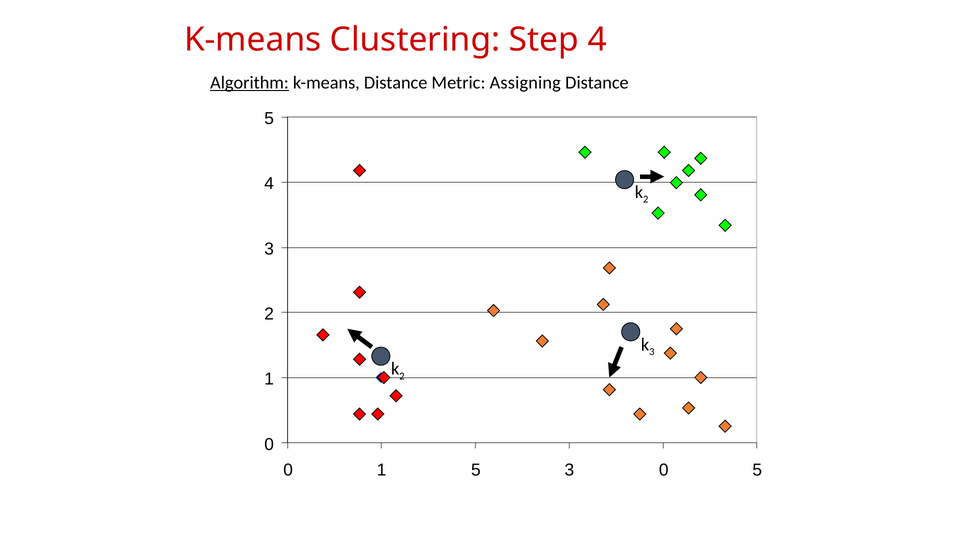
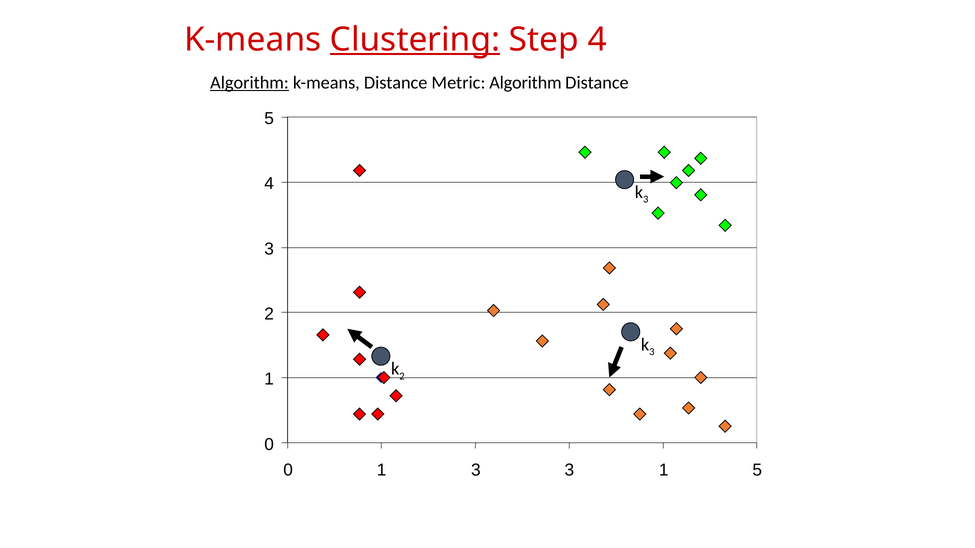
Clustering underline: none -> present (415, 40)
Metric Assigning: Assigning -> Algorithm (525, 83)
2: 2 -> 3 (646, 200)
1 5: 5 -> 3 (476, 470)
3 0: 0 -> 1 (664, 470)
